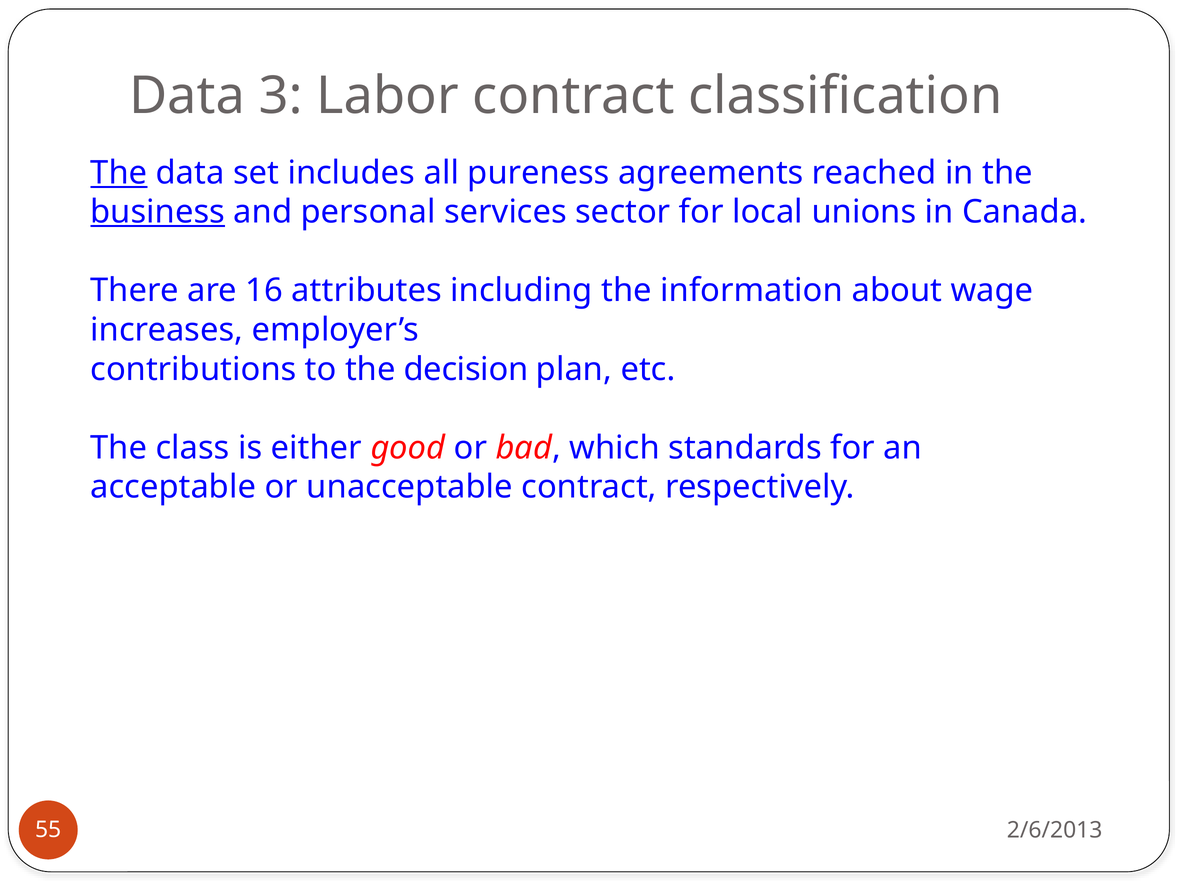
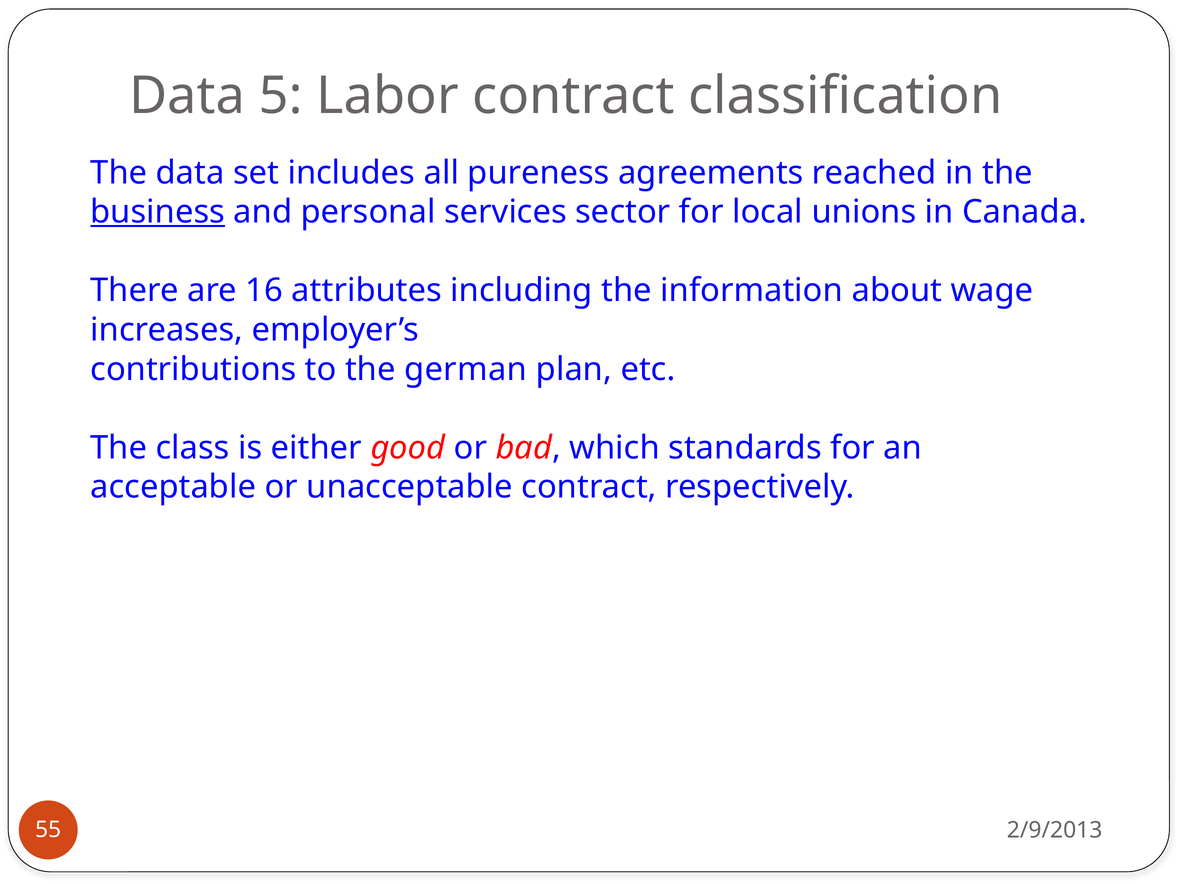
3: 3 -> 5 (281, 96)
The underline: present -> none (119, 173)
decision: decision -> german (466, 369)
2/6/2013: 2/6/2013 -> 2/9/2013 (1055, 830)
